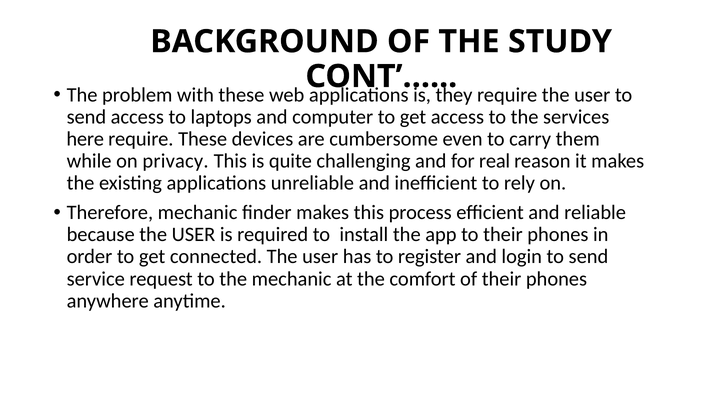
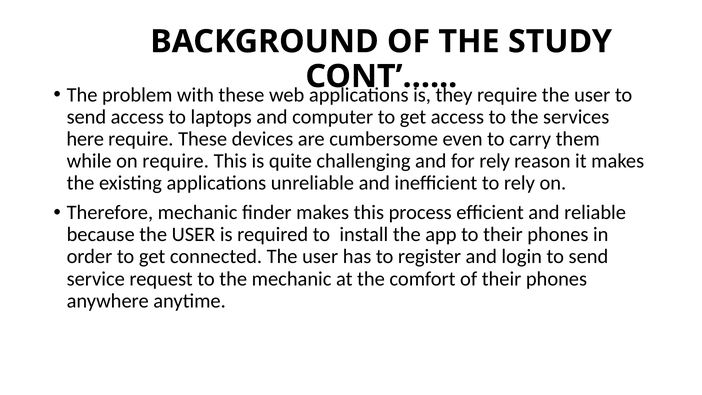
on privacy: privacy -> require (176, 161)
for real: real -> rely (495, 161)
